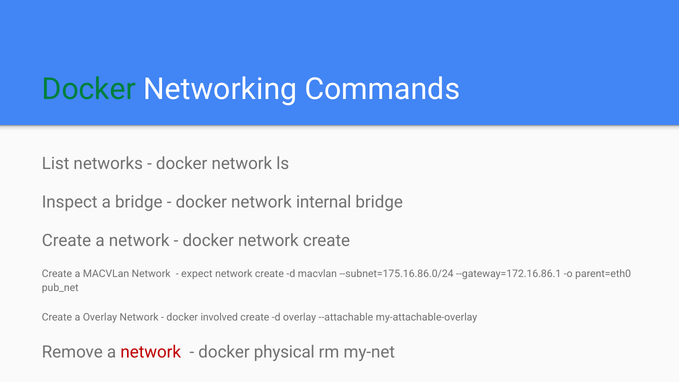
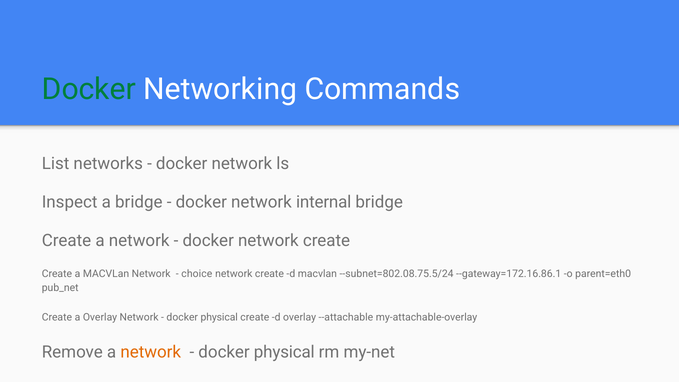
expect: expect -> choice (197, 274)
--subnet=175.16.86.0/24: --subnet=175.16.86.0/24 -> --subnet=802.08.75.5/24 (397, 274)
involved: involved -> physical (219, 317)
network colour: red -> orange (151, 352)
